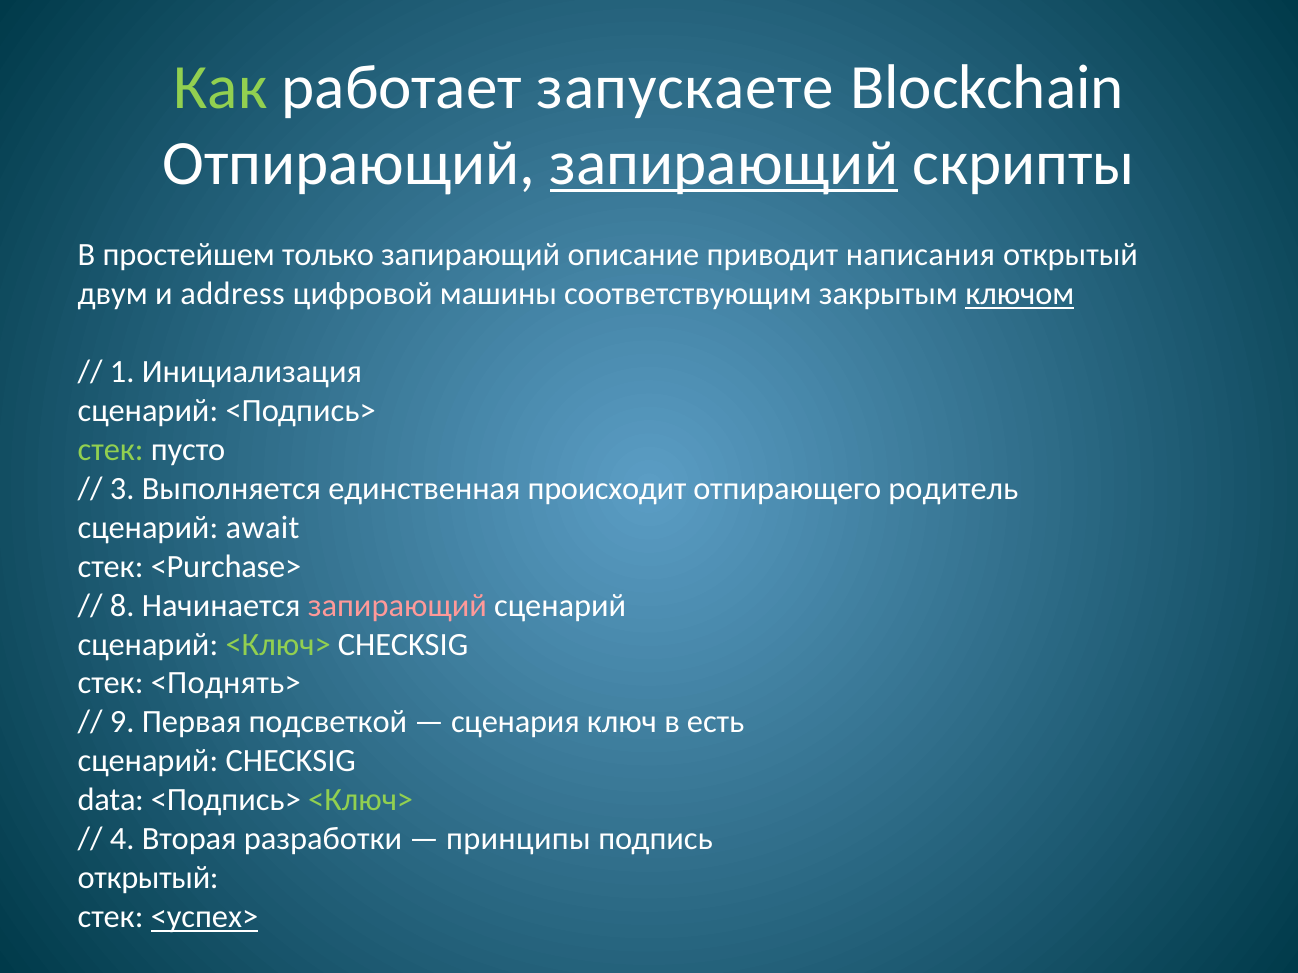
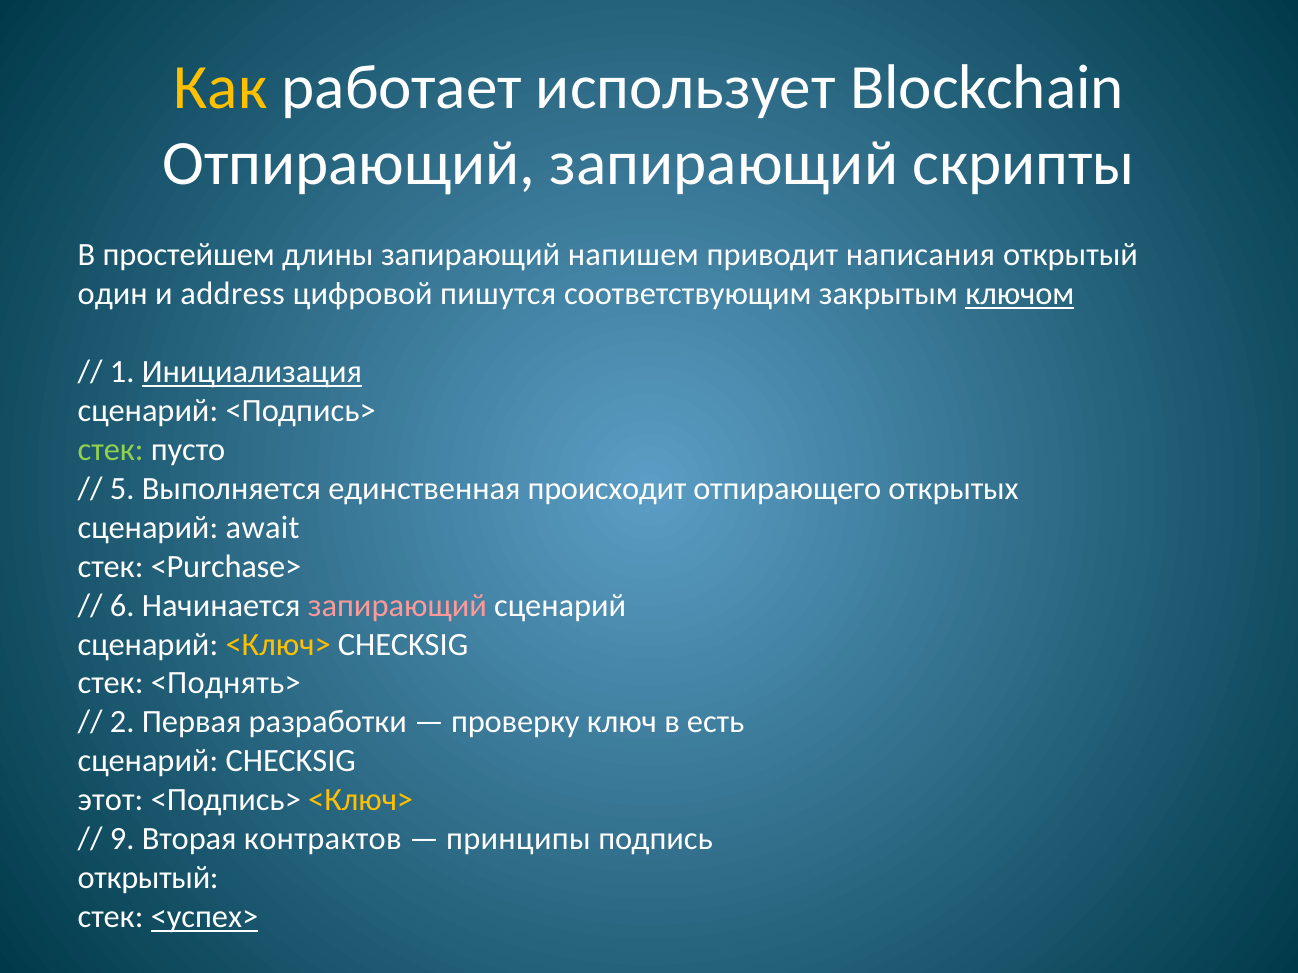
Как colour: light green -> yellow (221, 88)
запускаете: запускаете -> использует (686, 88)
запирающий underline: present -> none (724, 163)
только: только -> длины (328, 255)
описание: описание -> напишем (633, 255)
двум: двум -> один (113, 294)
машины: машины -> пишутся (498, 294)
Инициализация underline: none -> present (252, 372)
3: 3 -> 5 (122, 489)
родитель: родитель -> открытых (954, 489)
8: 8 -> 6 (122, 606)
<Ключ> colour: light green -> yellow (278, 645)
9: 9 -> 2 (122, 723)
подсветкой: подсветкой -> разработки (328, 723)
сценария: сценария -> проверку (515, 723)
data: data -> этот (111, 800)
<Ключ> colour: light green -> yellow (361, 800)
4: 4 -> 9 (122, 839)
разработки: разработки -> контрактов (323, 839)
